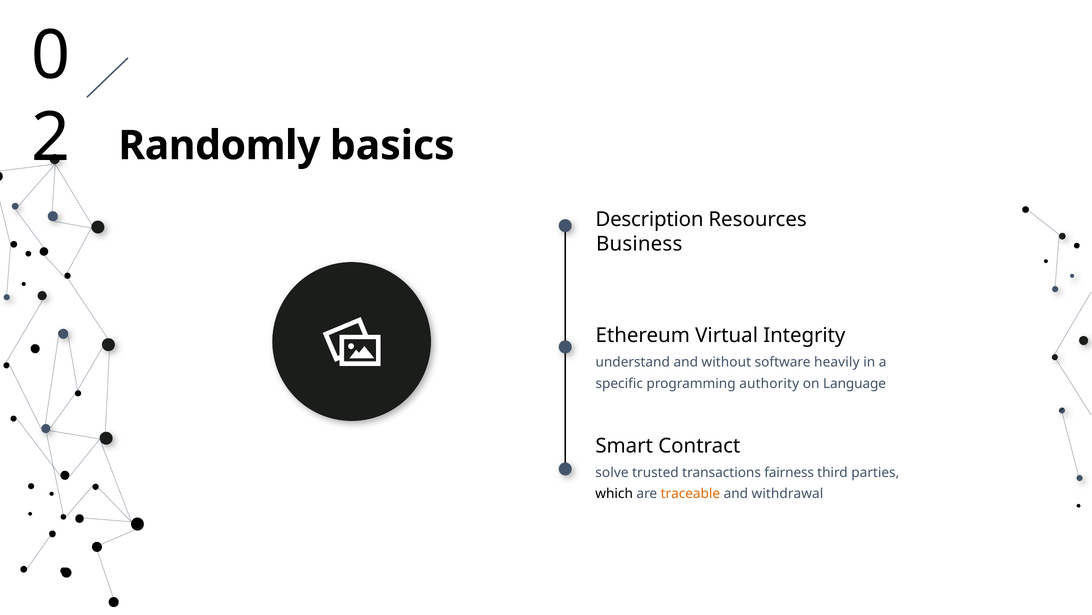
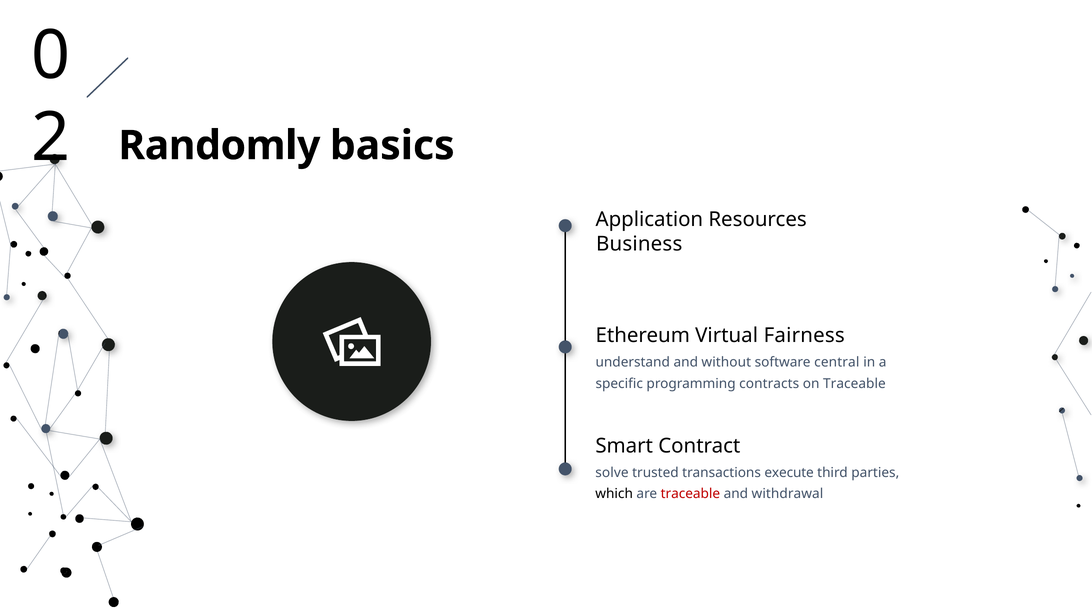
Description: Description -> Application (649, 219)
Integrity: Integrity -> Fairness (804, 335)
heavily: heavily -> central (837, 362)
authority: authority -> contracts (769, 383)
on Language: Language -> Traceable (854, 383)
fairness: fairness -> execute (789, 472)
traceable colour: orange -> red (690, 493)
